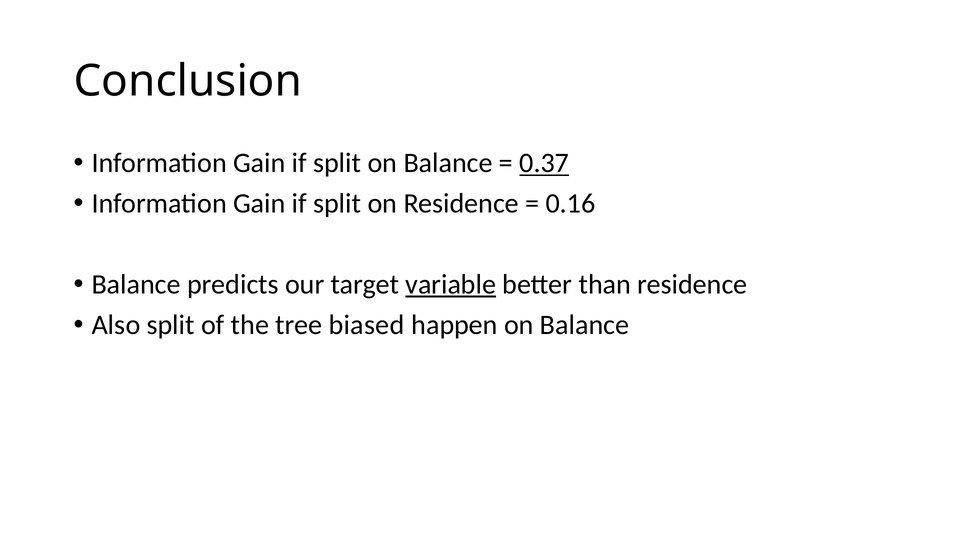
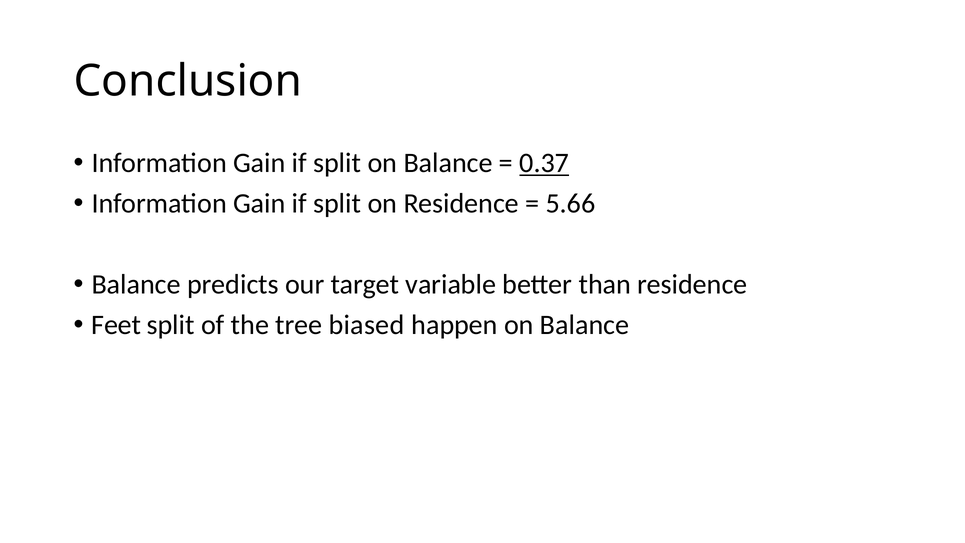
0.16: 0.16 -> 5.66 (571, 204)
variable underline: present -> none (451, 284)
Also: Also -> Feet (116, 325)
